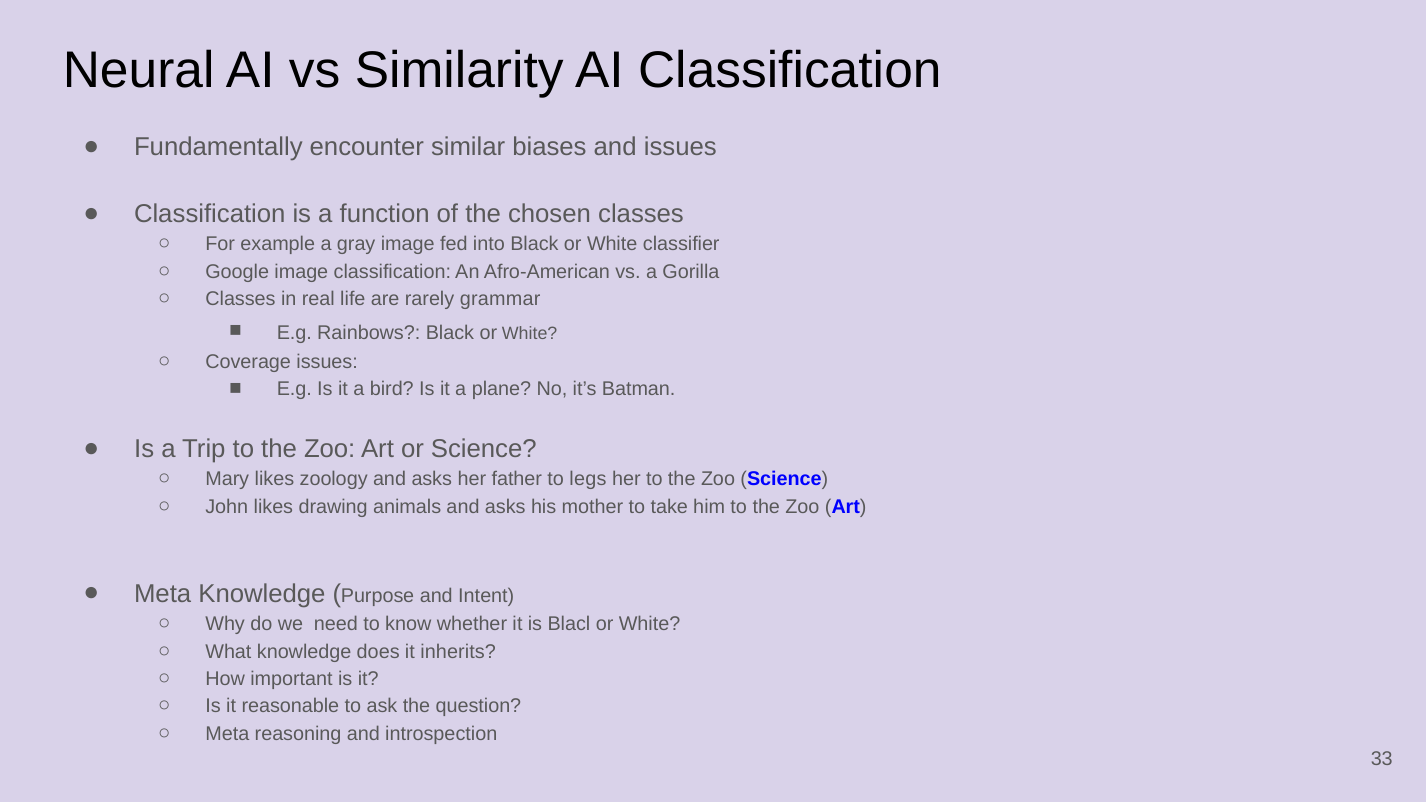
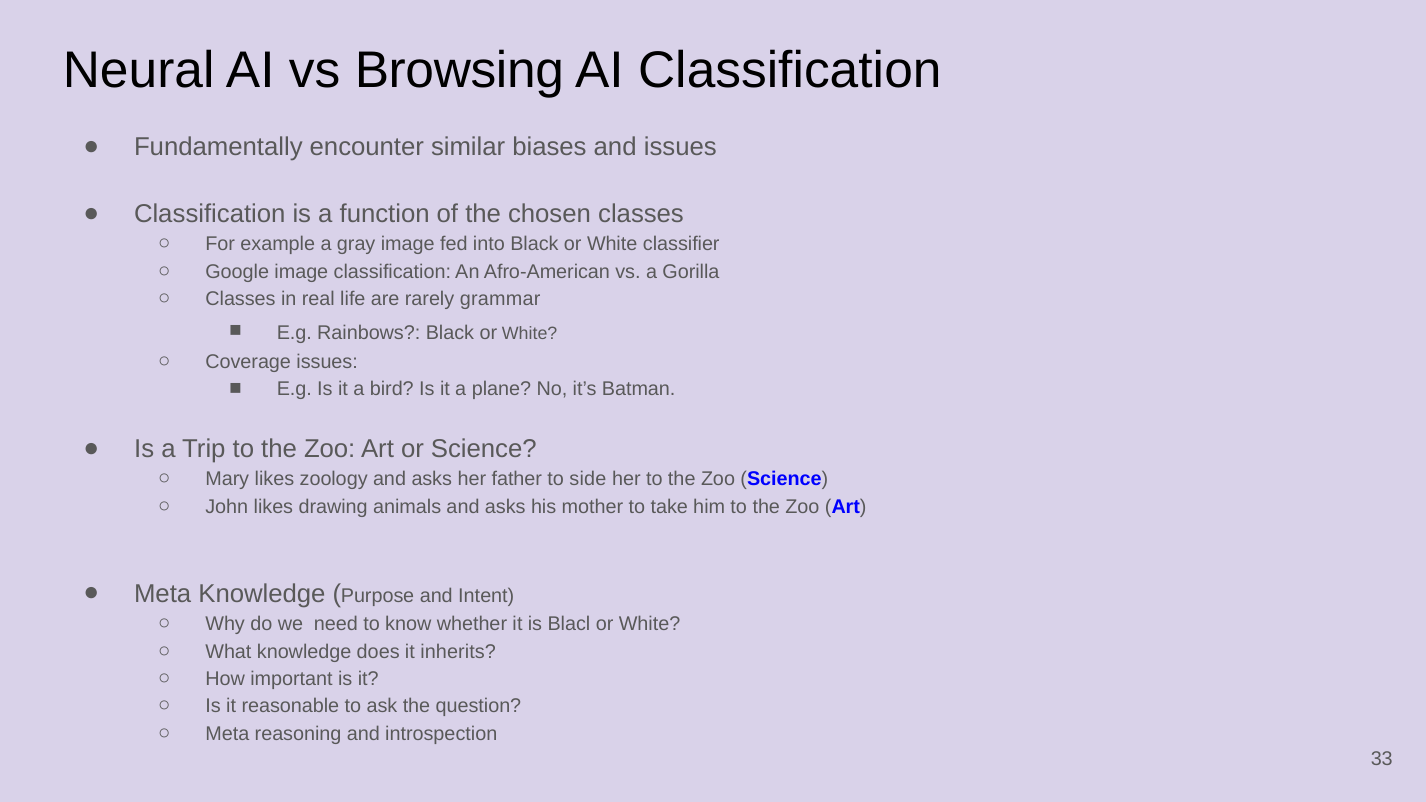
Similarity: Similarity -> Browsing (459, 71)
legs: legs -> side (588, 479)
